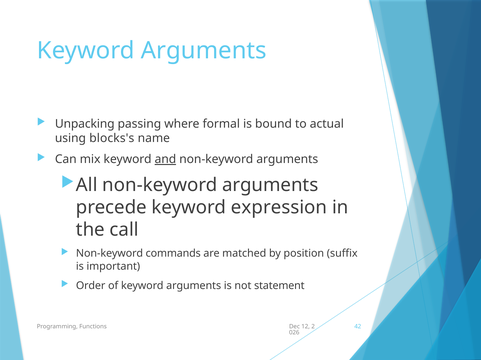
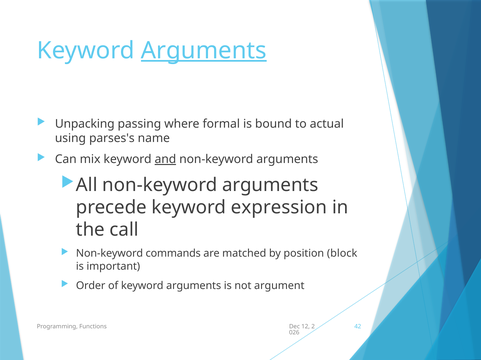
Arguments underline: none -> present (204, 51)
blocks's: blocks's -> parses's (112, 139)
suffix: suffix -> block (342, 254)
statement: statement -> argument (279, 286)
